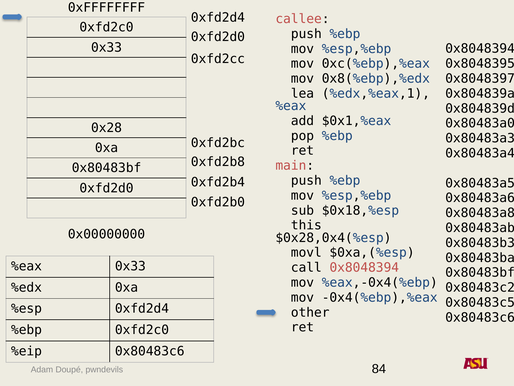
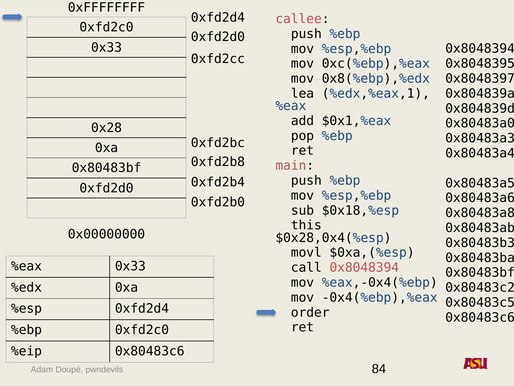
other: other -> order (310, 312)
